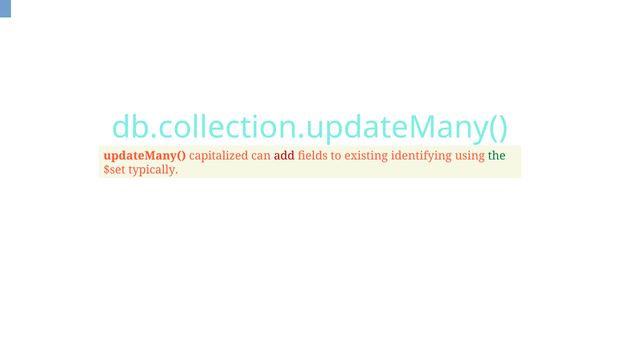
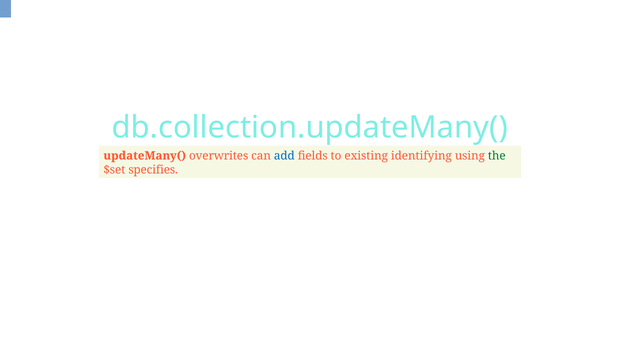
capitalized: capitalized -> overwrites (219, 156)
add colour: red -> blue (284, 156)
typically: typically -> specifies (153, 170)
